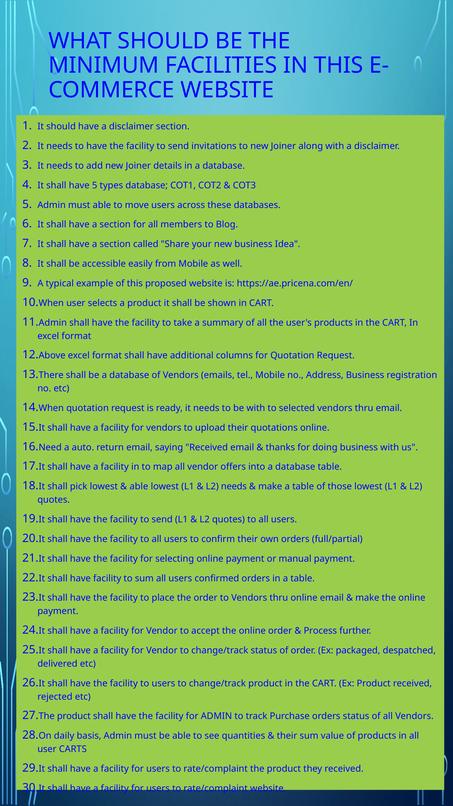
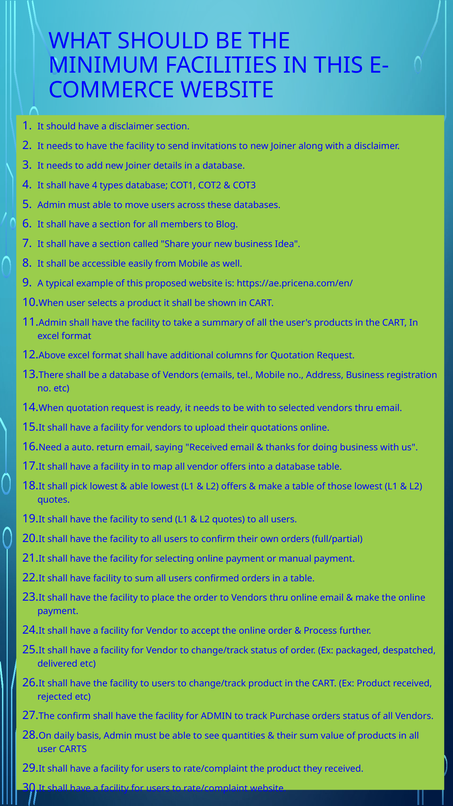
have 5: 5 -> 4 (95, 185)
L2 needs: needs -> offers (234, 486)
product: product -> confirm (74, 716)
